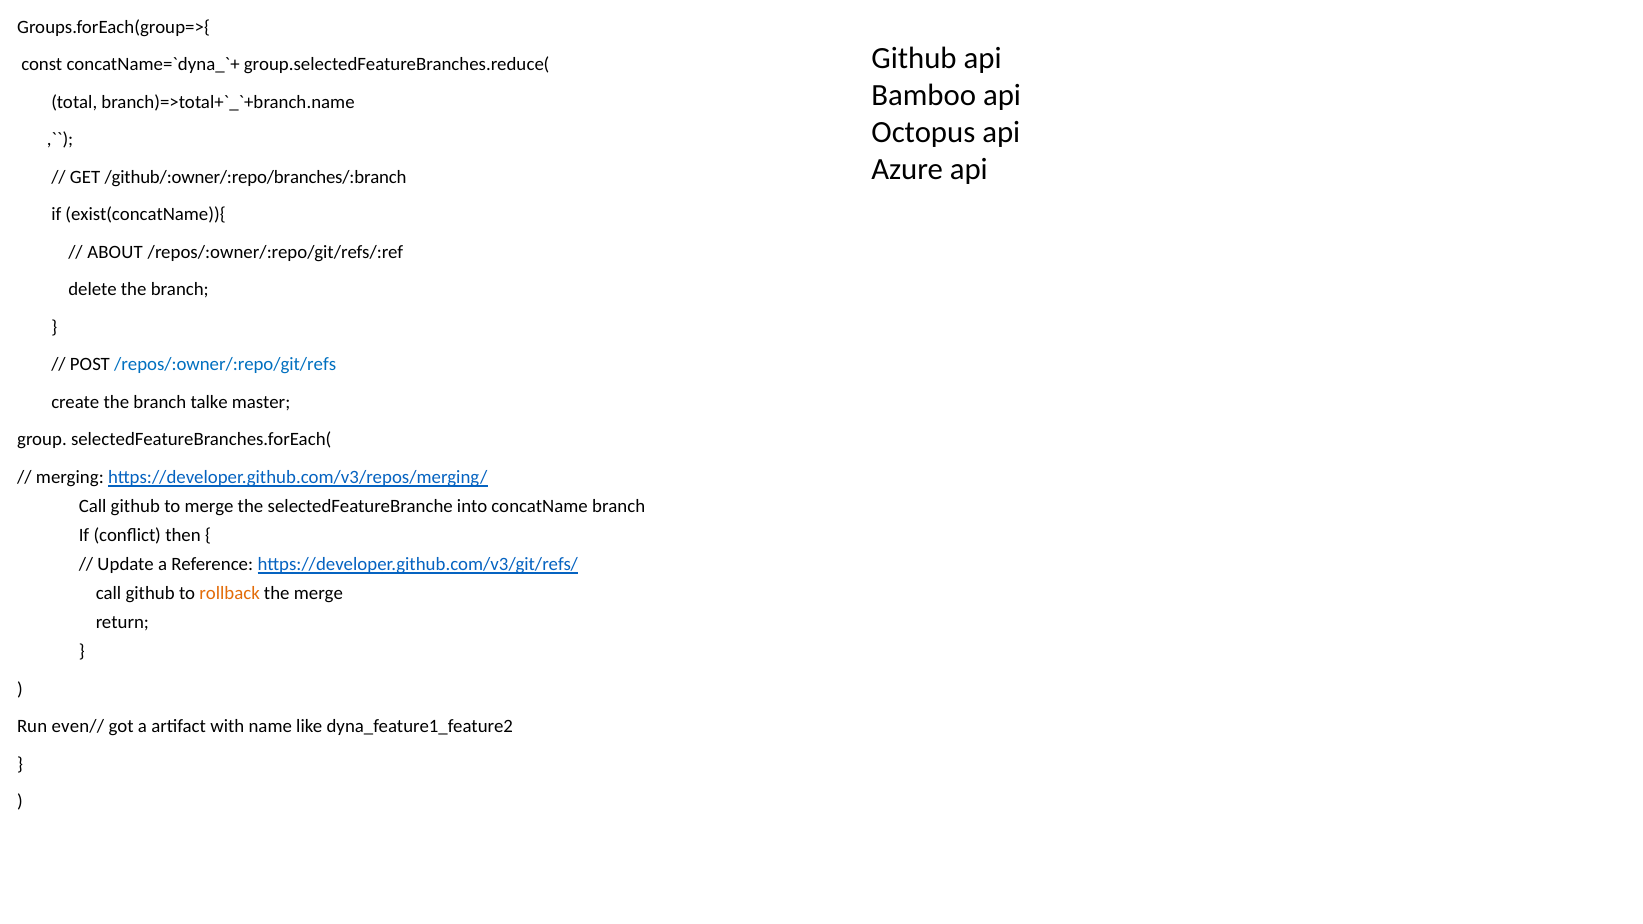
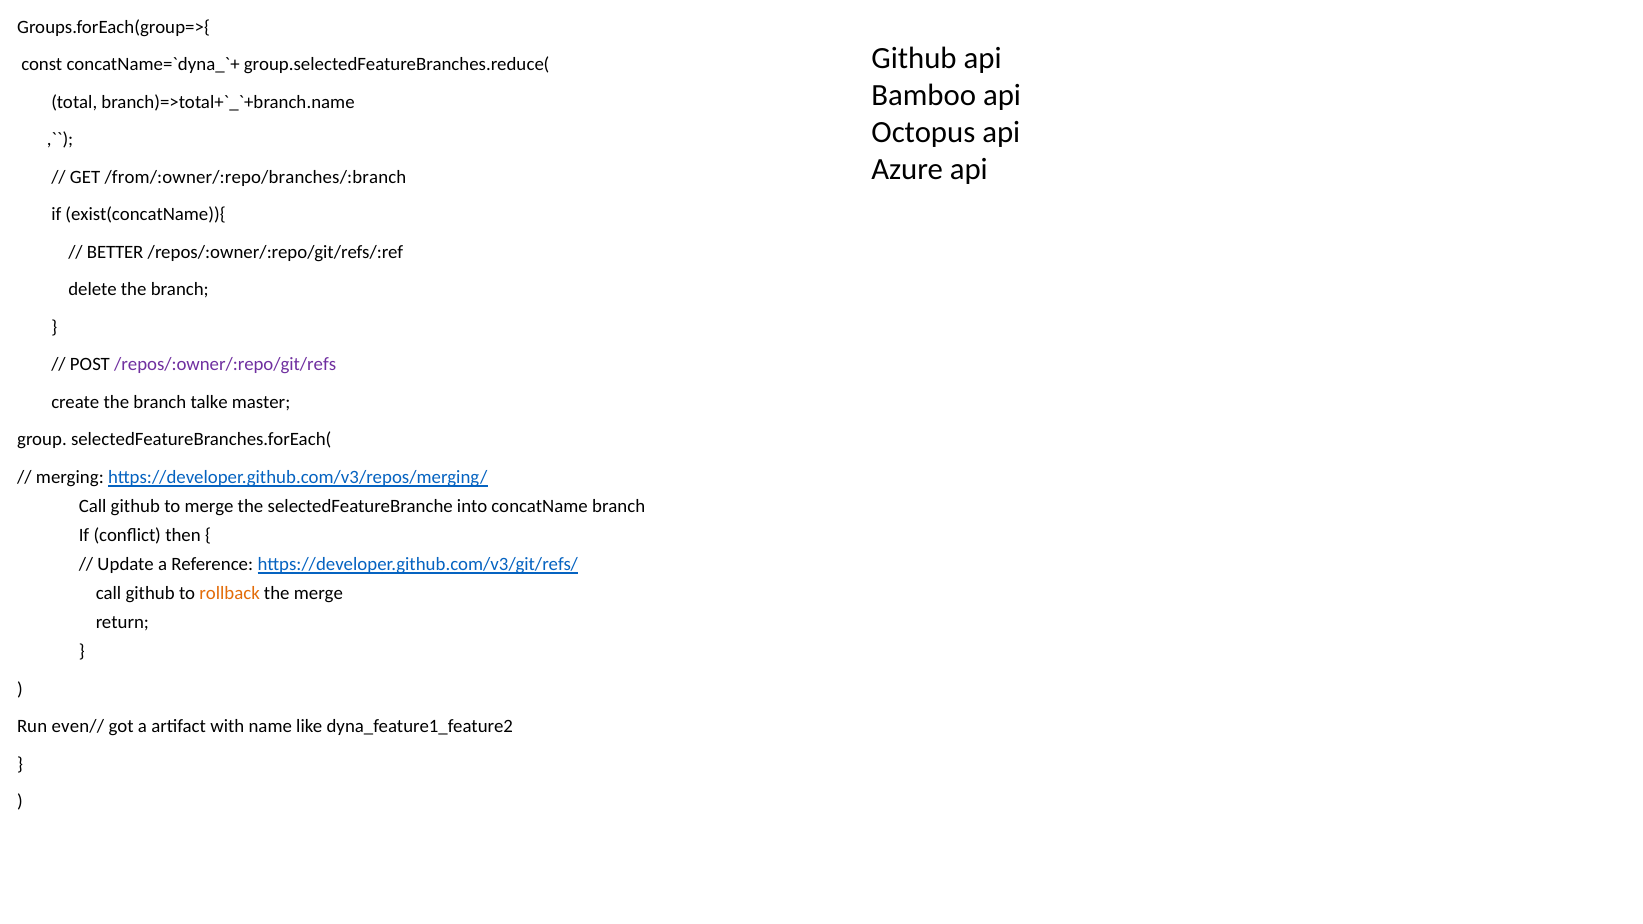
/github/:owner/:repo/branches/:branch: /github/:owner/:repo/branches/:branch -> /from/:owner/:repo/branches/:branch (255, 177)
ABOUT: ABOUT -> BETTER (115, 252)
/repos/:owner/:repo/git/refs colour: blue -> purple (225, 365)
